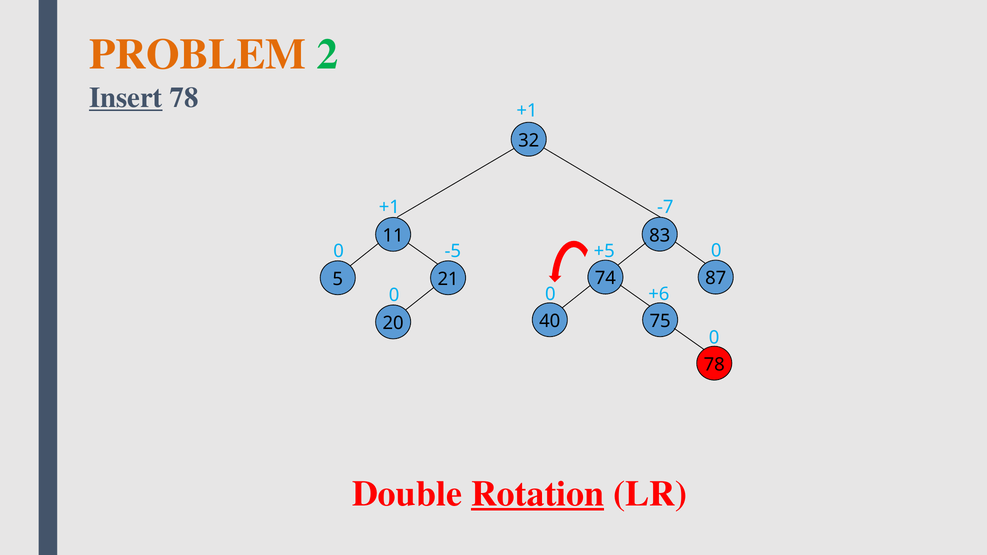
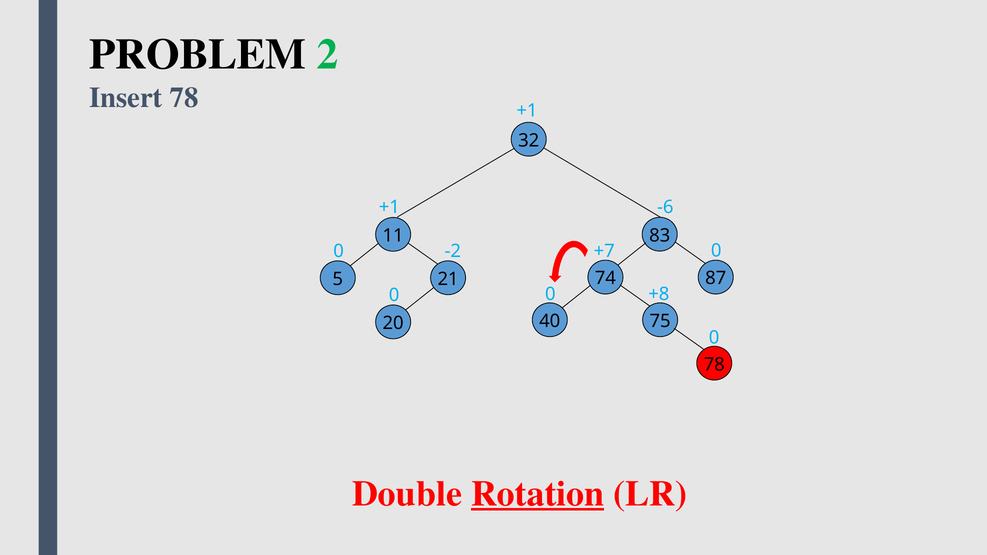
PROBLEM colour: orange -> black (198, 55)
Insert underline: present -> none (126, 98)
-7: -7 -> -6 (665, 207)
+5: +5 -> +7 (604, 251)
-5: -5 -> -2 (453, 251)
+6: +6 -> +8 (659, 294)
